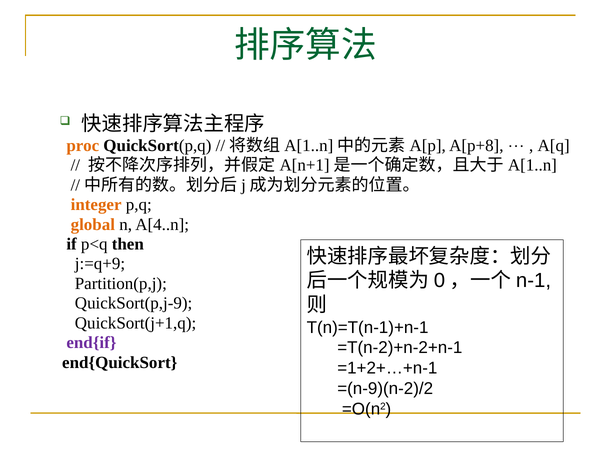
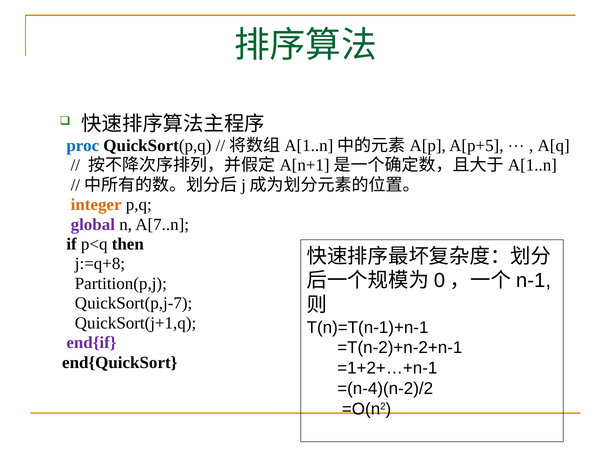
proc colour: orange -> blue (83, 145)
A[p+8: A[p+8 -> A[p+5 (476, 145)
global colour: orange -> purple (93, 224)
A[4..n: A[4..n -> A[7..n (162, 224)
j:=q+9: j:=q+9 -> j:=q+8 (100, 263)
QuickSort(p,j-9: QuickSort(p,j-9 -> QuickSort(p,j-7 (134, 303)
=(n-9)(n-2)/2: =(n-9)(n-2)/2 -> =(n-4)(n-2)/2 (385, 388)
